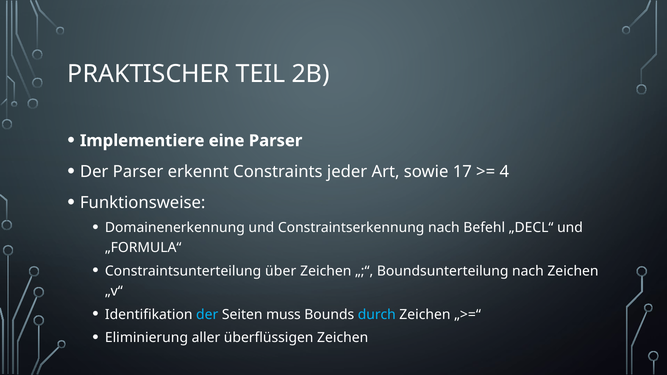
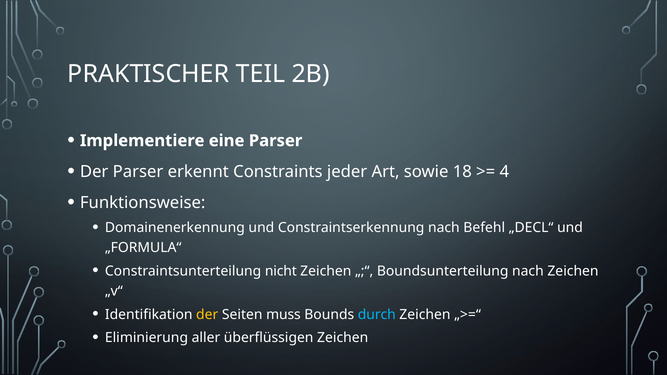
17: 17 -> 18 (462, 172)
über: über -> nicht (281, 271)
der colour: light blue -> yellow (207, 315)
